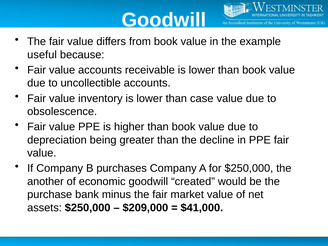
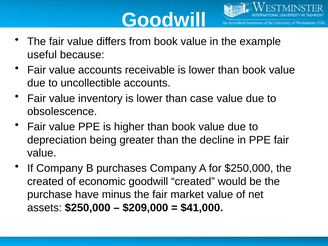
another: another -> created (45, 181)
bank: bank -> have (87, 195)
